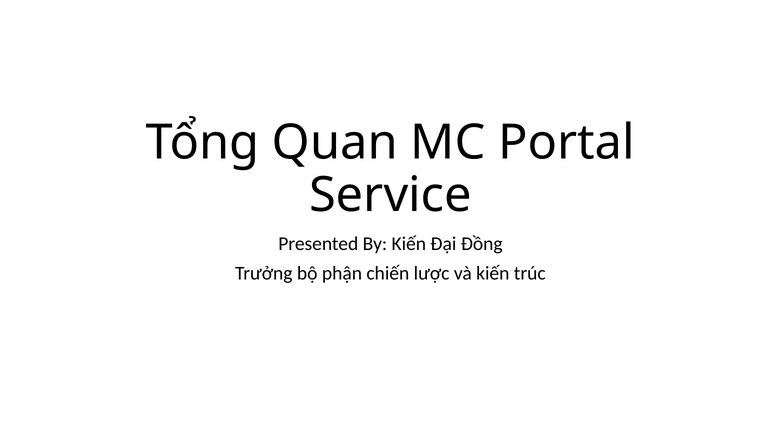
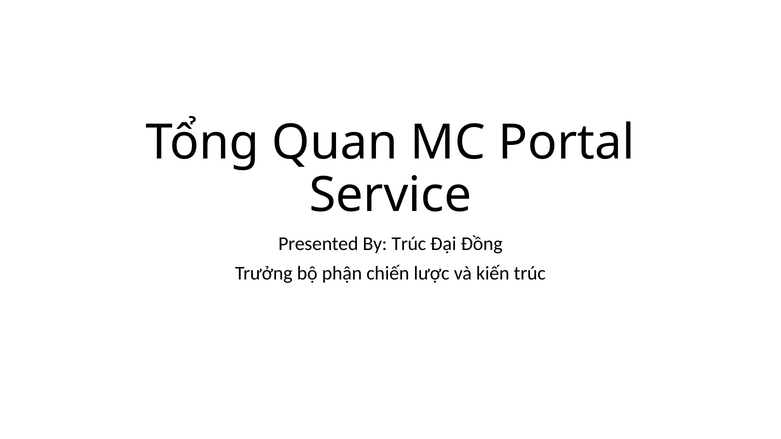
By Kiến: Kiến -> Trúc (409, 244)
